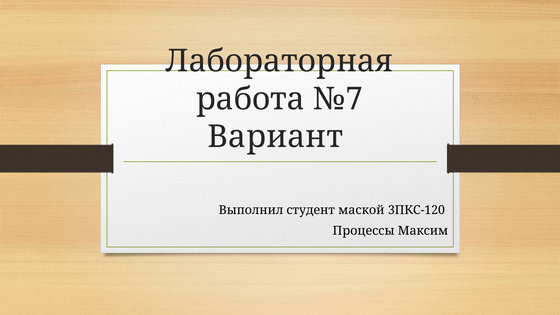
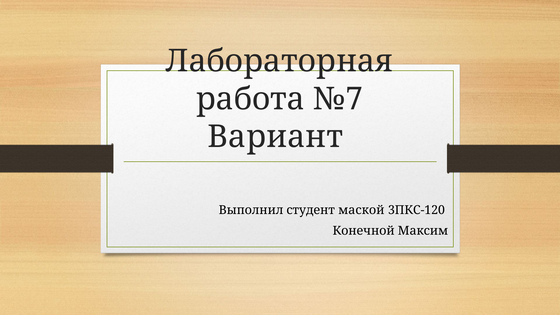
Процессы: Процессы -> Конечной (364, 231)
